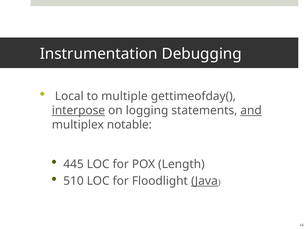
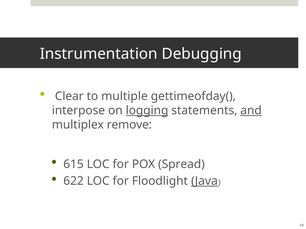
Local: Local -> Clear (69, 96)
interpose underline: present -> none (78, 111)
logging underline: none -> present (147, 111)
notable: notable -> remove (129, 125)
445: 445 -> 615 (74, 165)
Length: Length -> Spread (181, 165)
510: 510 -> 622 (74, 181)
